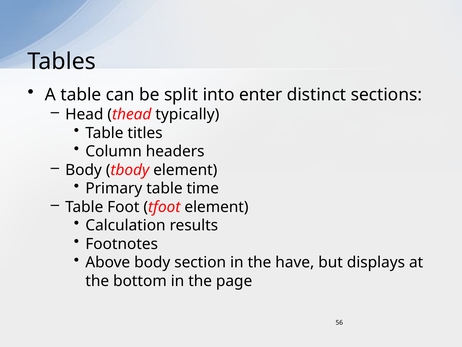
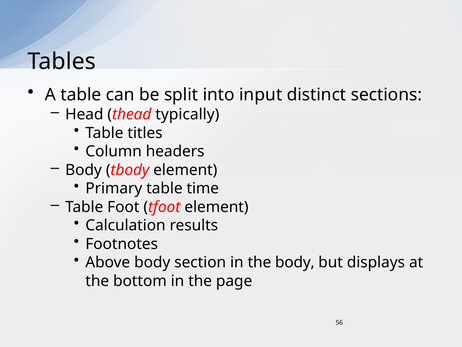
enter: enter -> input (261, 95)
the have: have -> body (295, 262)
